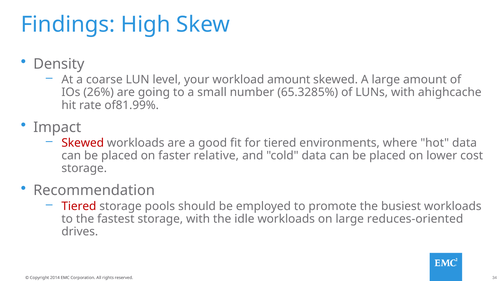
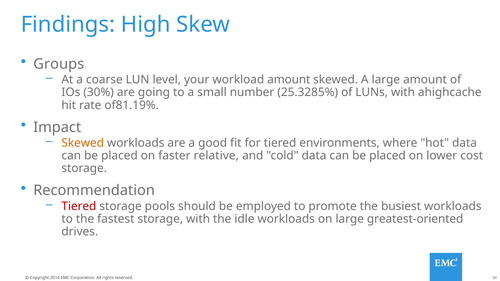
Density: Density -> Groups (59, 64)
26%: 26% -> 30% (99, 92)
65.3285%: 65.3285% -> 25.3285% (308, 92)
of81.99%: of81.99% -> of81.19% (132, 105)
Skewed colour: red -> orange (83, 143)
reduces-oriented: reduces-oriented -> greatest-oriented (415, 219)
